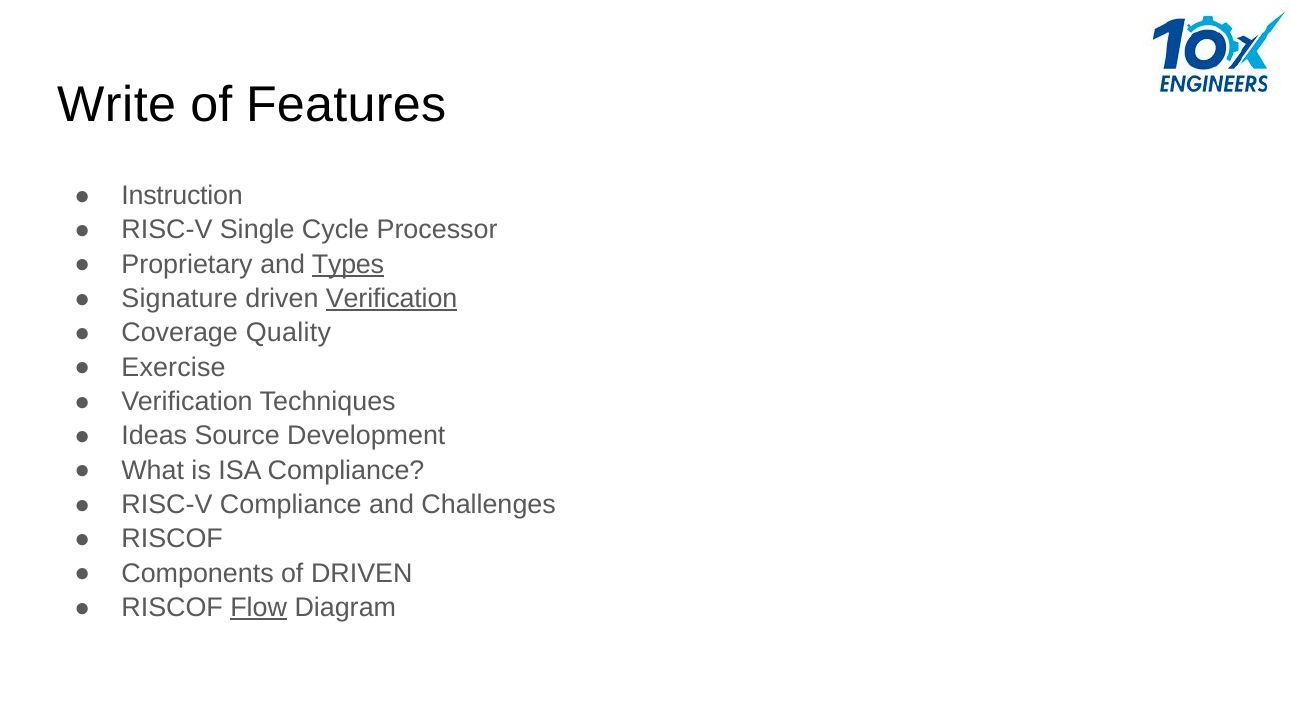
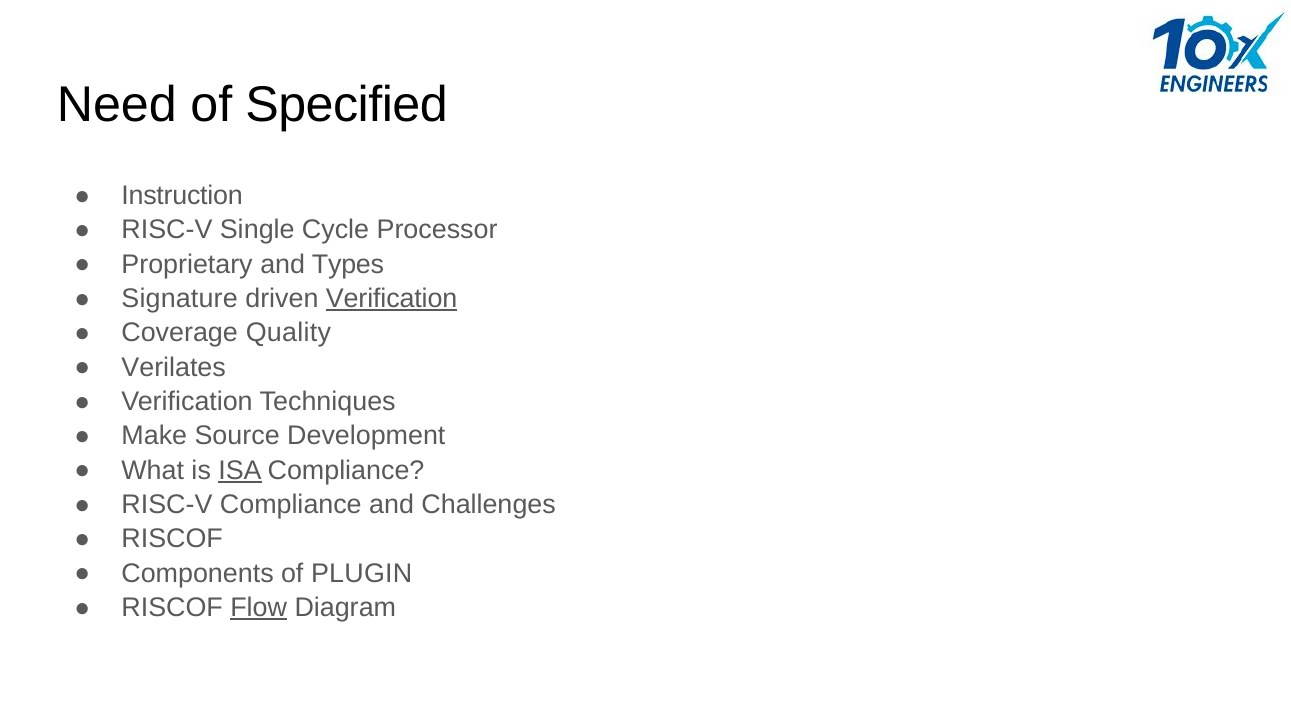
Write: Write -> Need (117, 105)
Features: Features -> Specified (347, 105)
Types underline: present -> none (348, 264)
Exercise: Exercise -> Verilates (174, 367)
Ideas: Ideas -> Make (154, 436)
ISA underline: none -> present (240, 470)
of DRIVEN: DRIVEN -> PLUGIN (362, 573)
